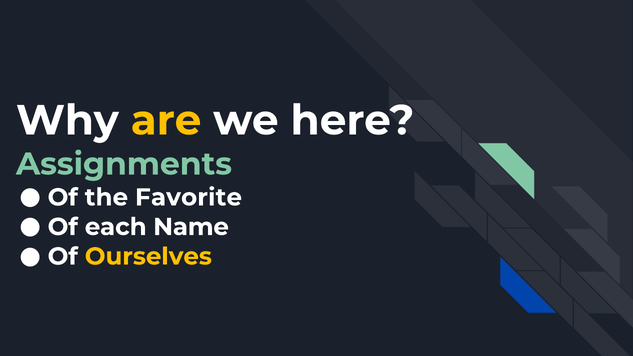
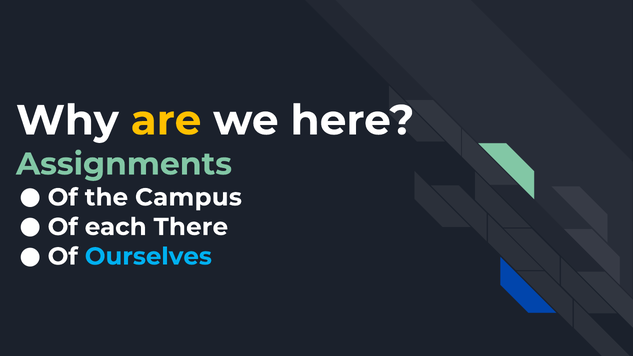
Favorite: Favorite -> Campus (188, 197)
Name: Name -> There (191, 227)
Ourselves colour: yellow -> light blue (148, 257)
